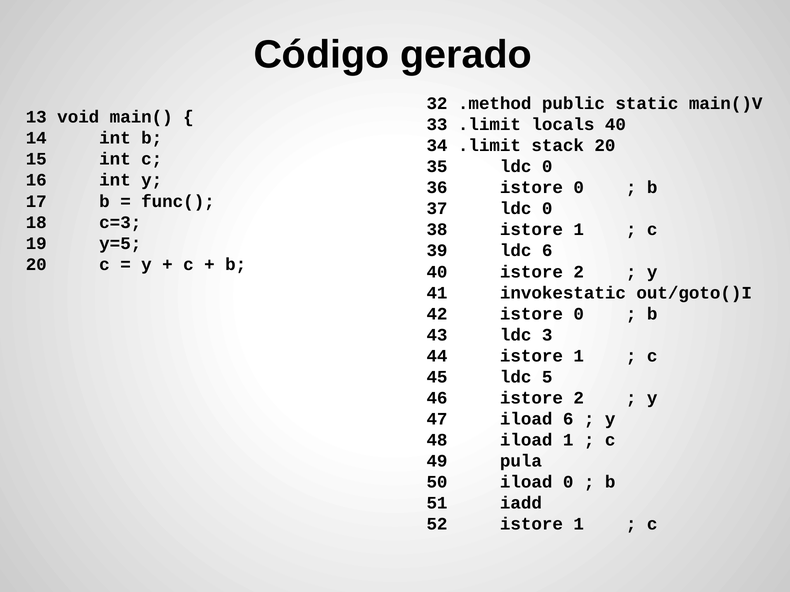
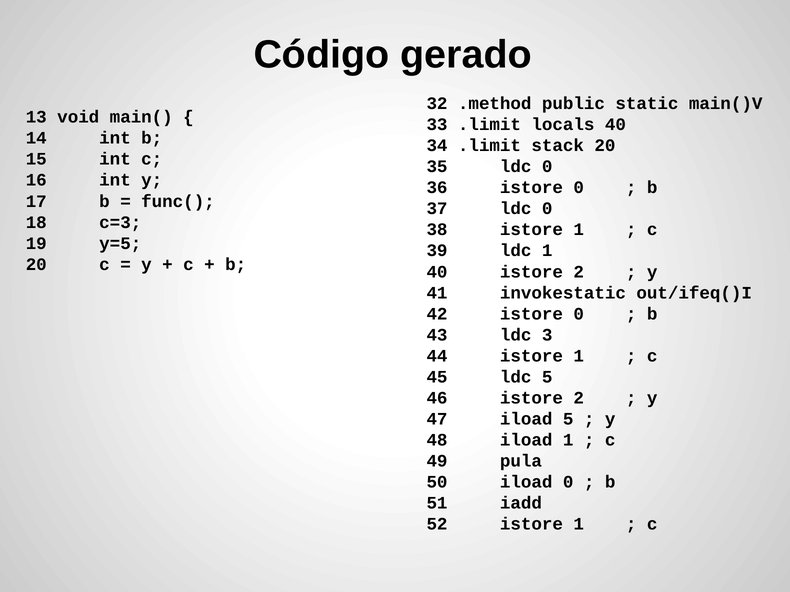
ldc 6: 6 -> 1 (547, 251)
out/goto()I: out/goto()I -> out/ifeq()I (694, 293)
iload 6: 6 -> 5 (568, 419)
